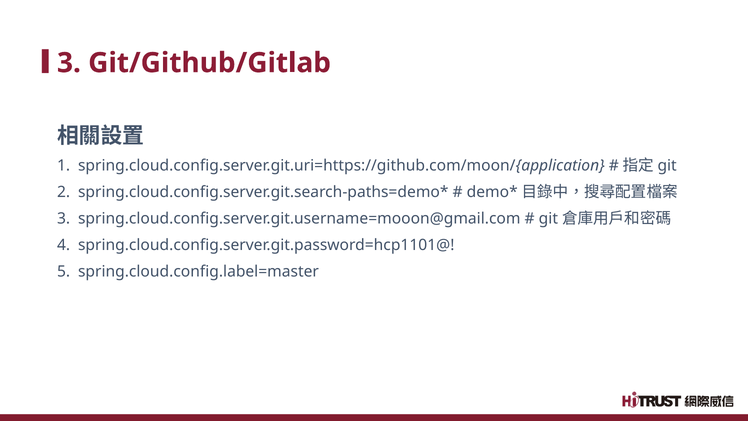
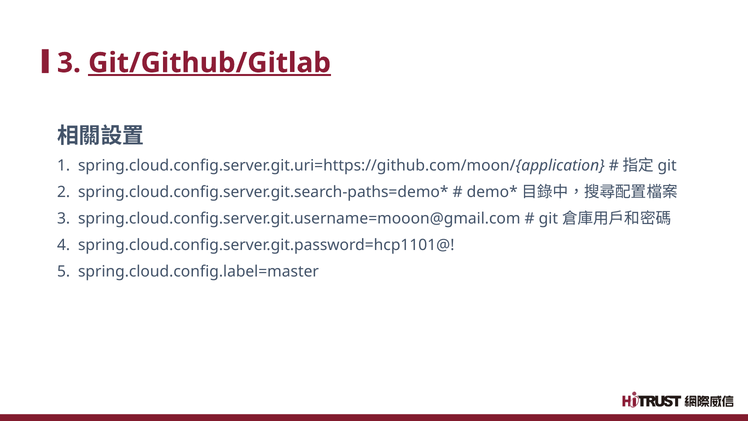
Git/Github/Gitlab underline: none -> present (210, 63)
